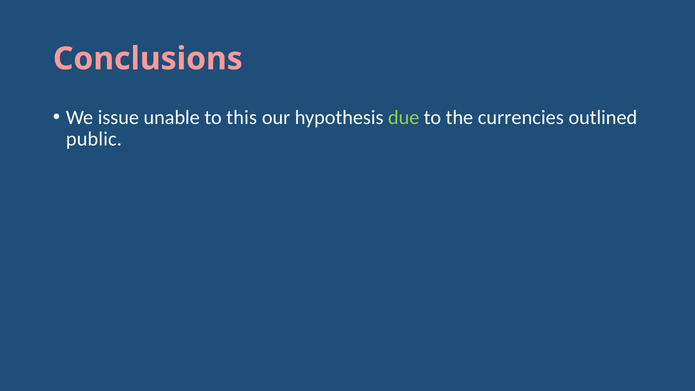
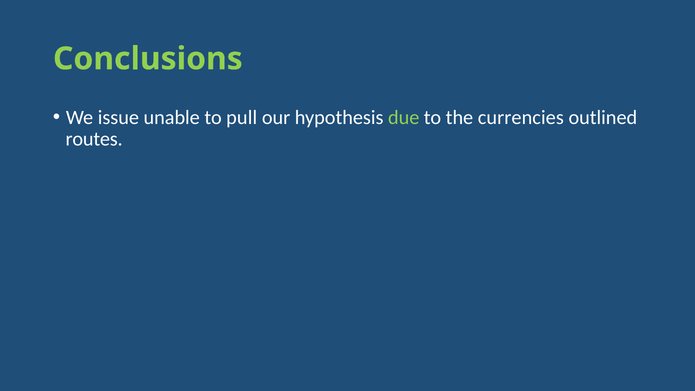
Conclusions colour: pink -> light green (148, 59)
this: this -> pull (242, 117)
public: public -> routes (94, 139)
